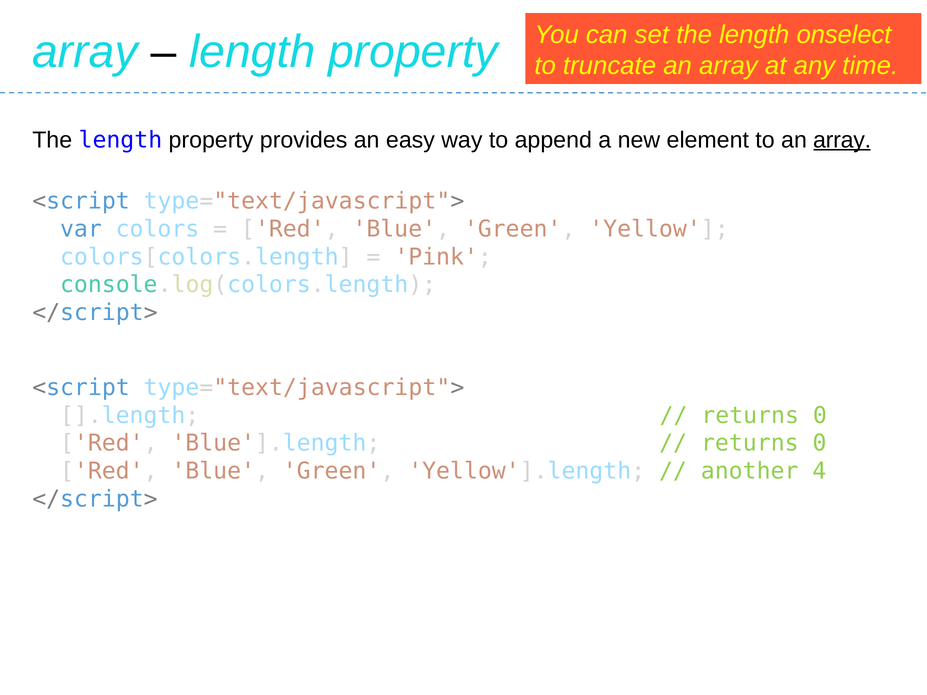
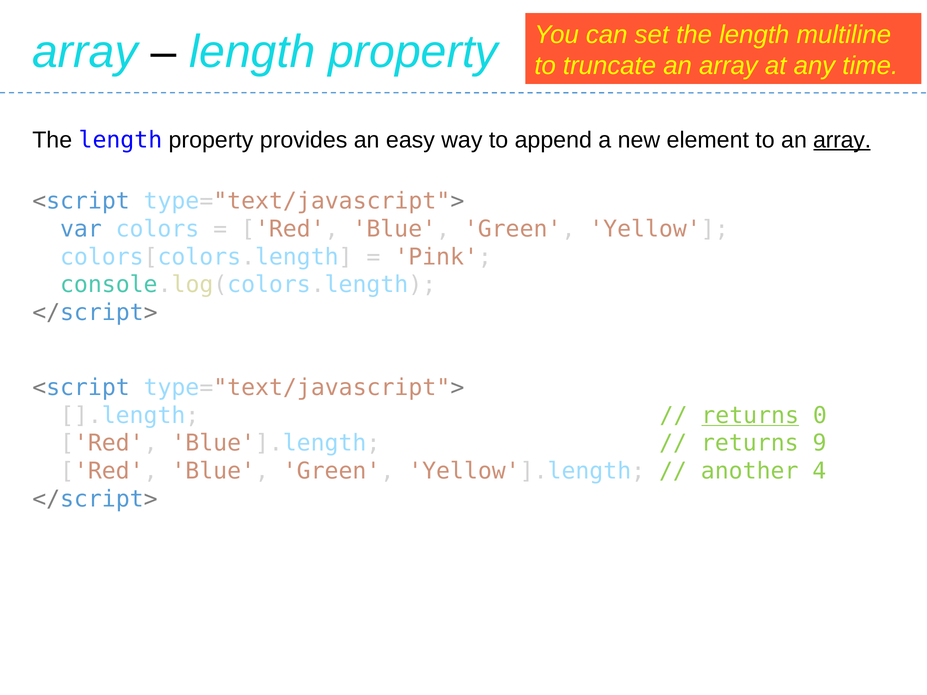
onselect: onselect -> multiline (844, 35)
returns underline: none -> present (750, 416)
0: 0 -> 9 (820, 443)
